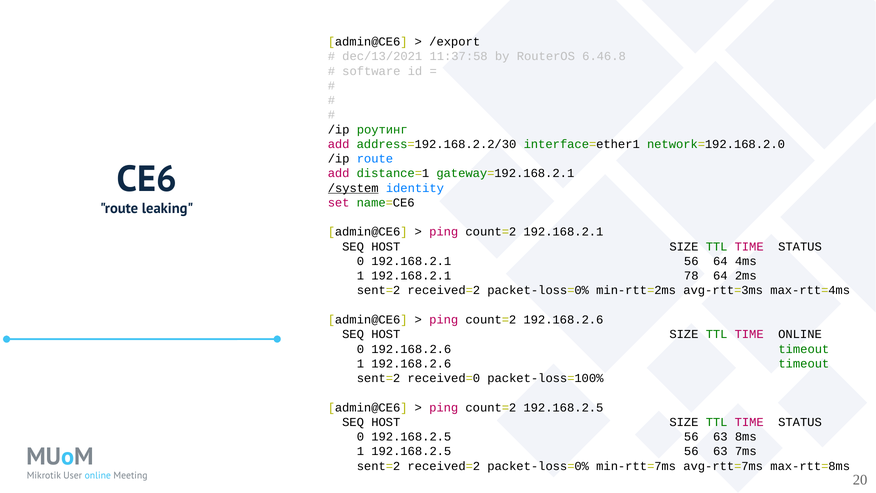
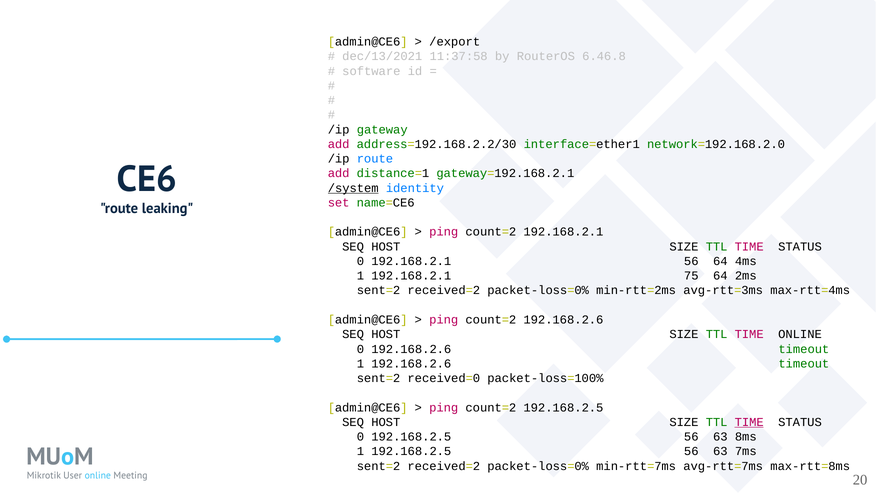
роутинг: роутинг -> gateway (382, 129)
78: 78 -> 75 (691, 276)
TIME underline: none -> present (749, 422)
